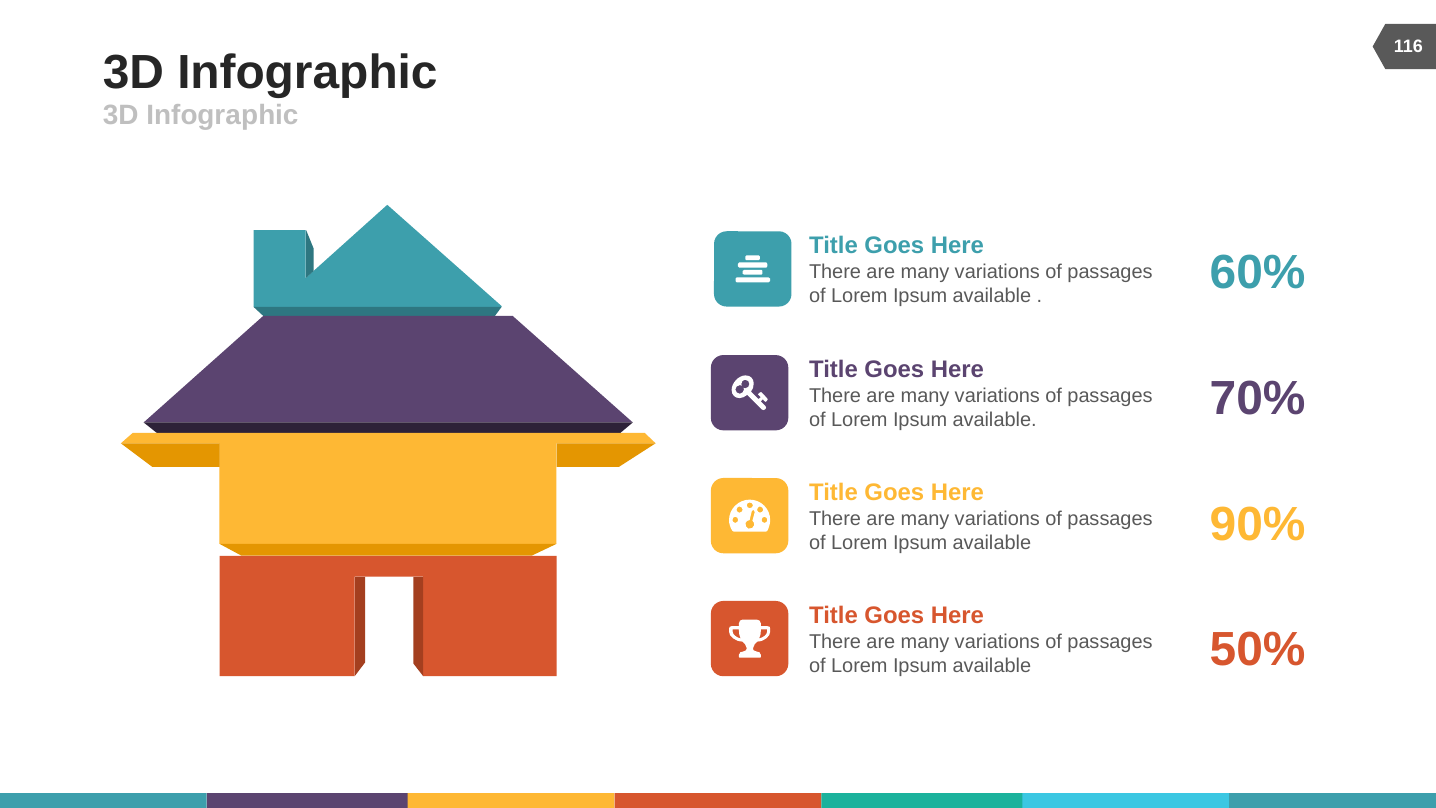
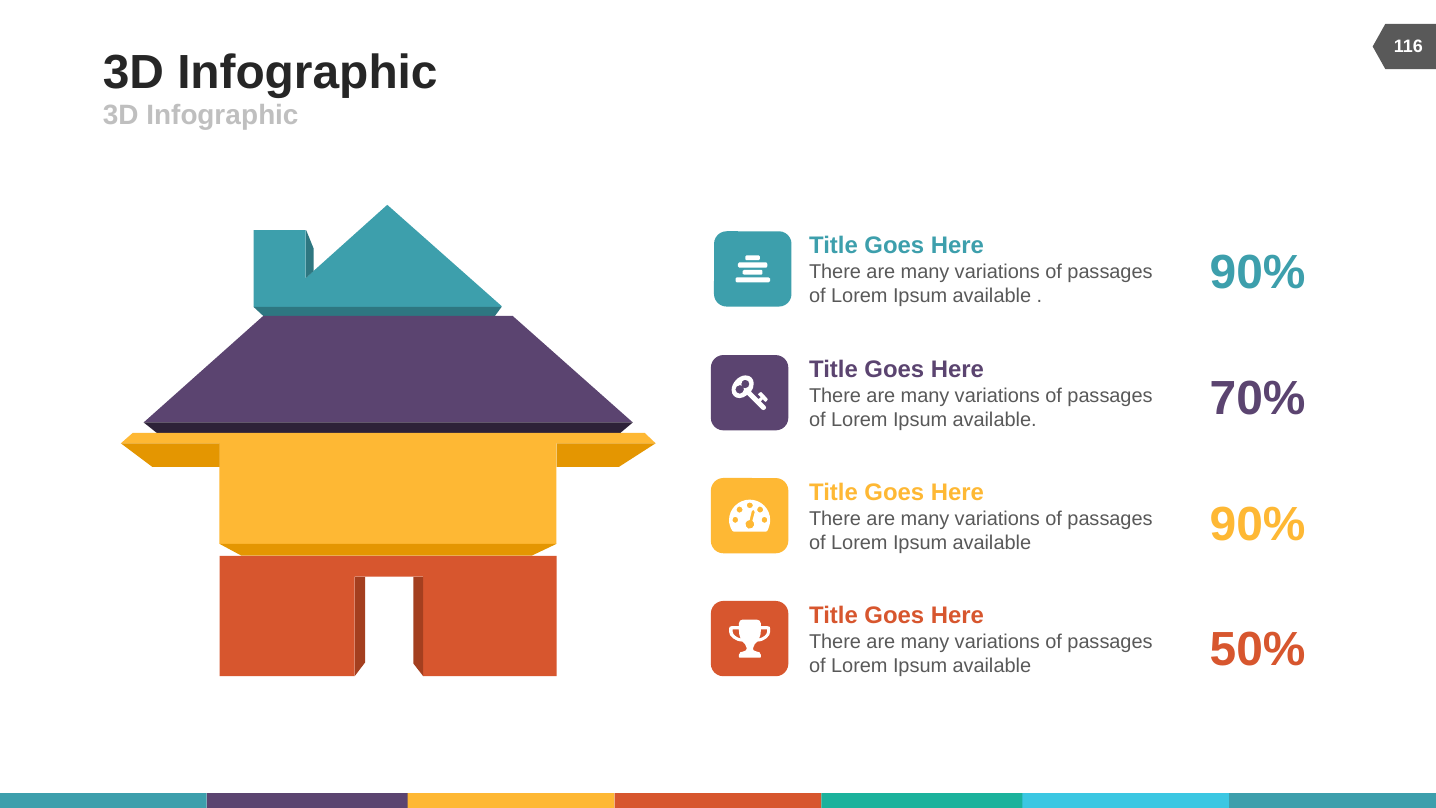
60%: 60% -> 90% (1258, 273)
